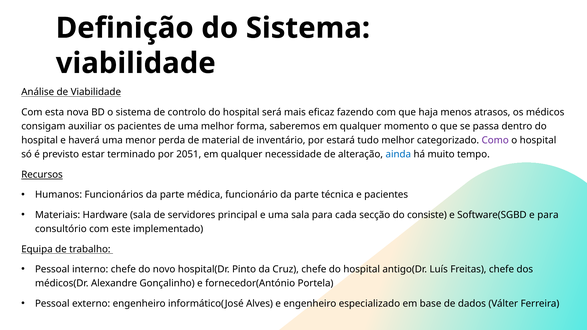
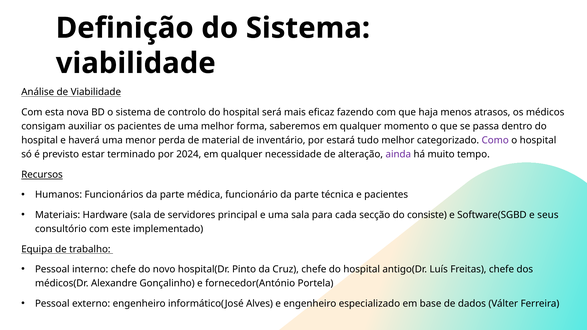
2051: 2051 -> 2024 (189, 155)
ainda colour: blue -> purple (398, 155)
e para: para -> seus (548, 215)
